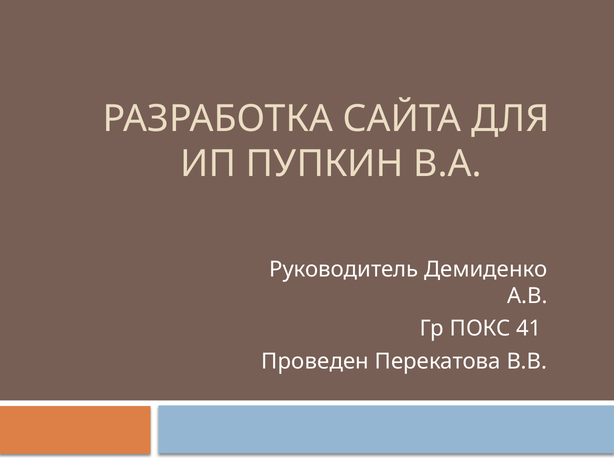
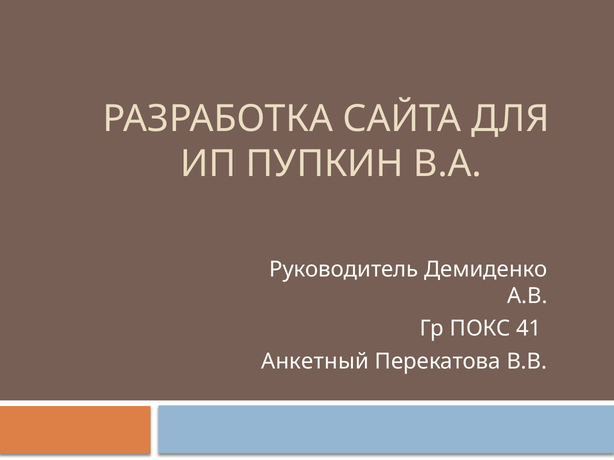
Проведен: Проведен -> Анкетный (315, 362)
